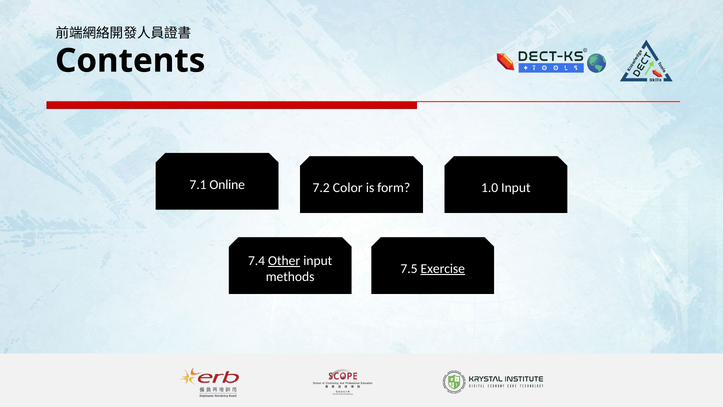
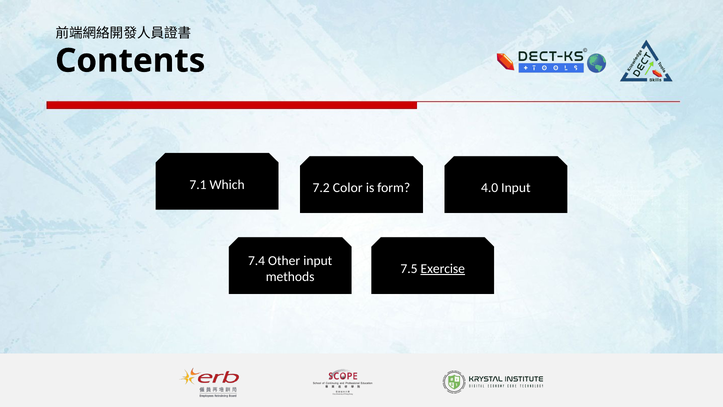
Online: Online -> Which (227, 184)
1.0: 1.0 -> 4.0 (490, 188)
Other underline: present -> none (284, 260)
